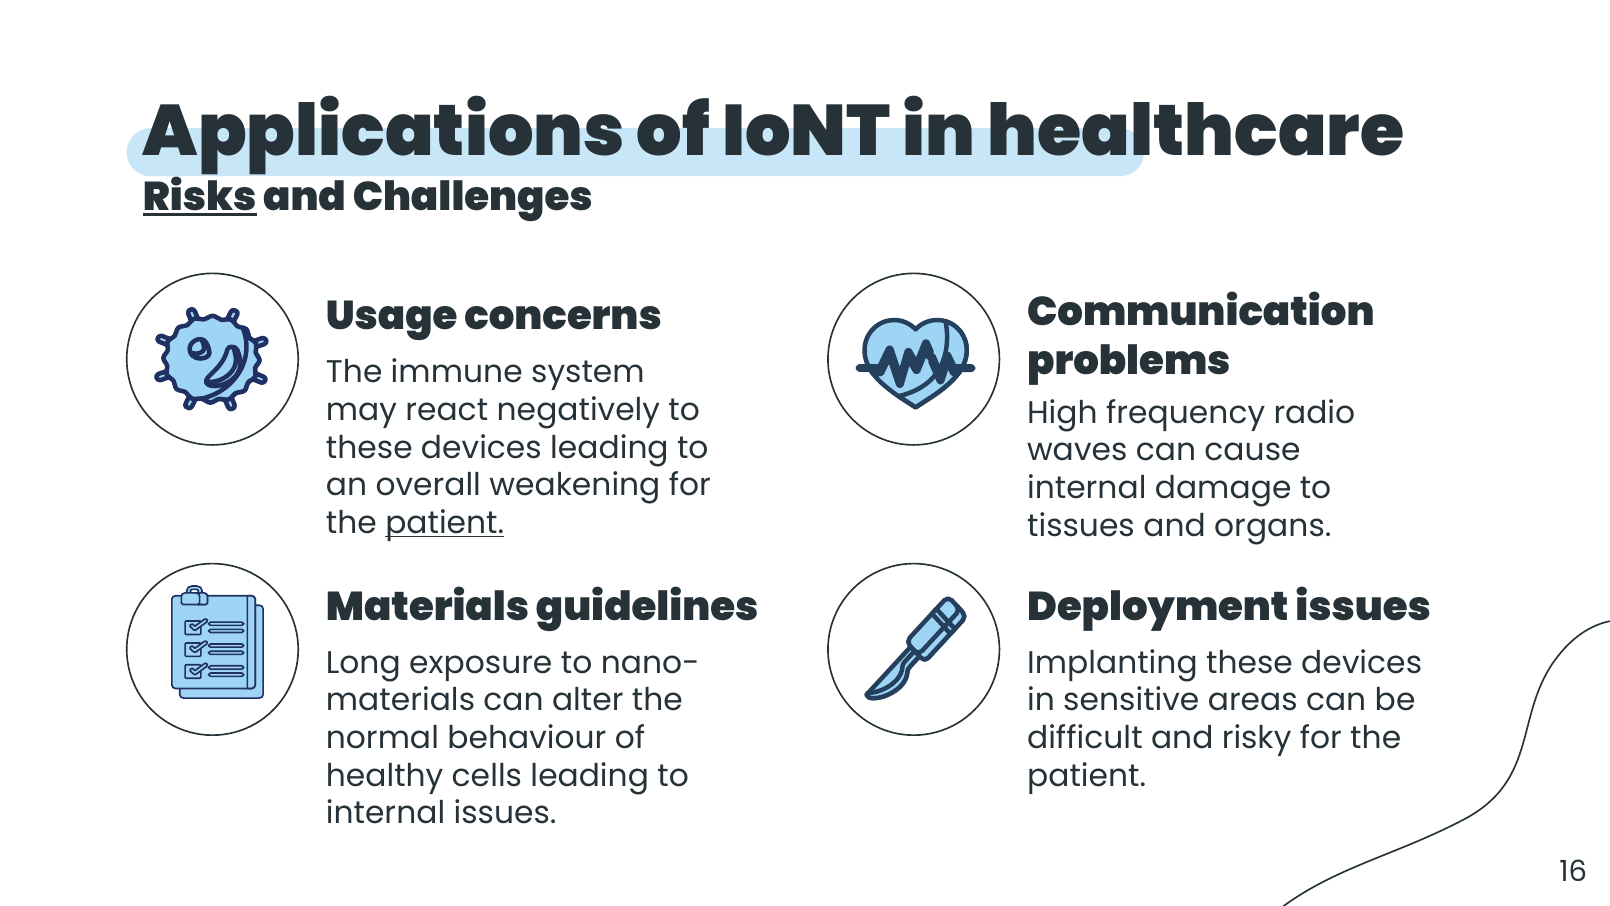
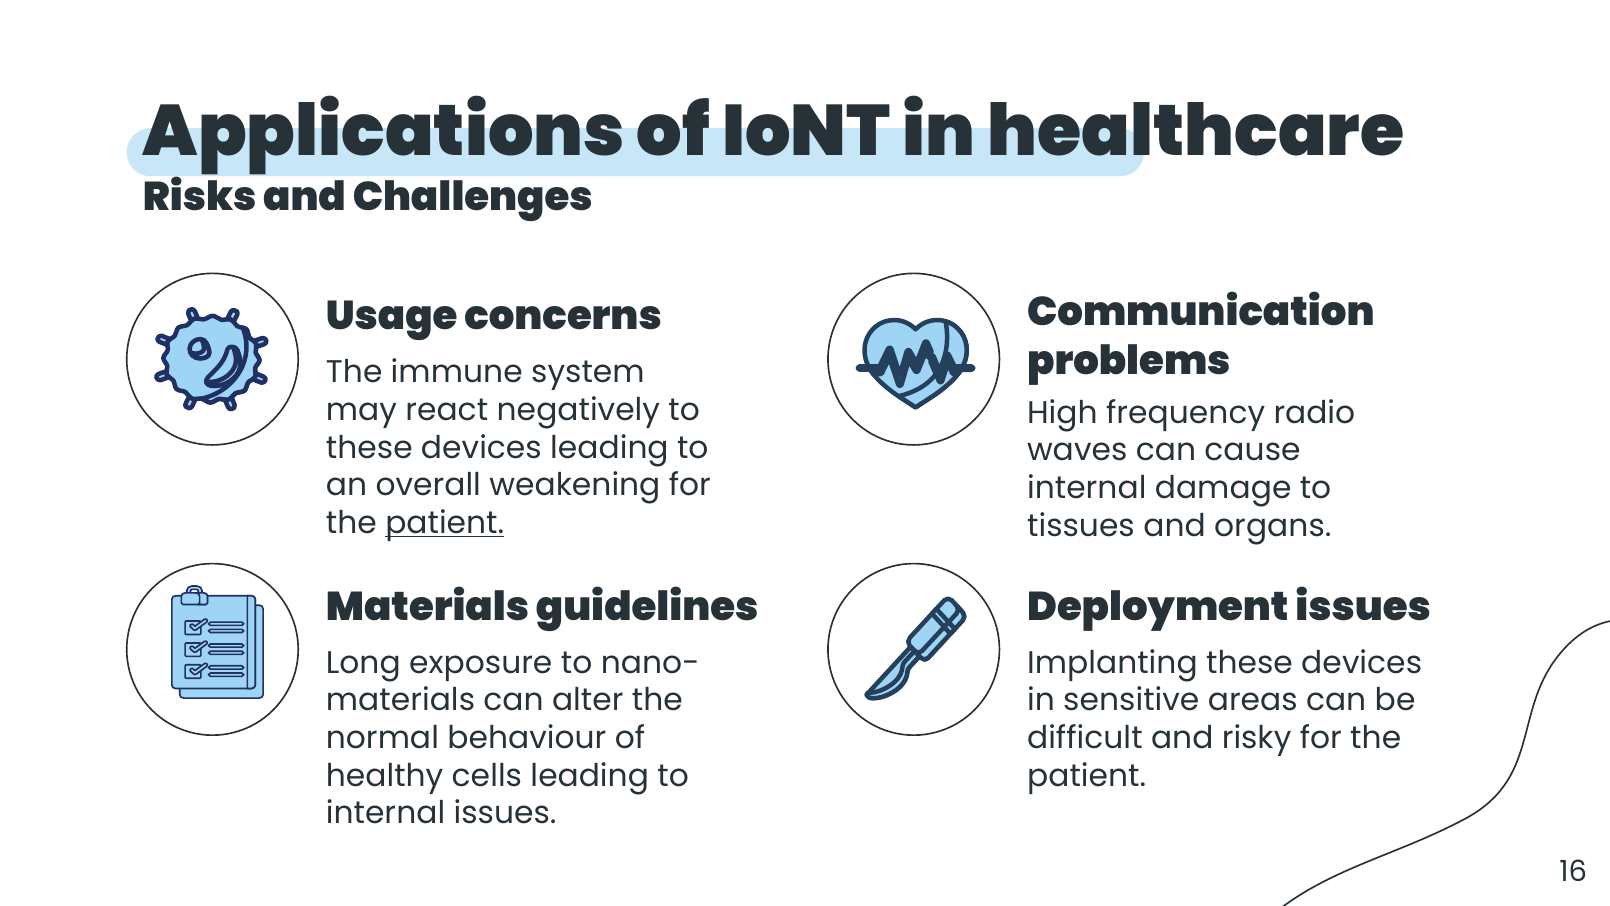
Risks underline: present -> none (200, 197)
